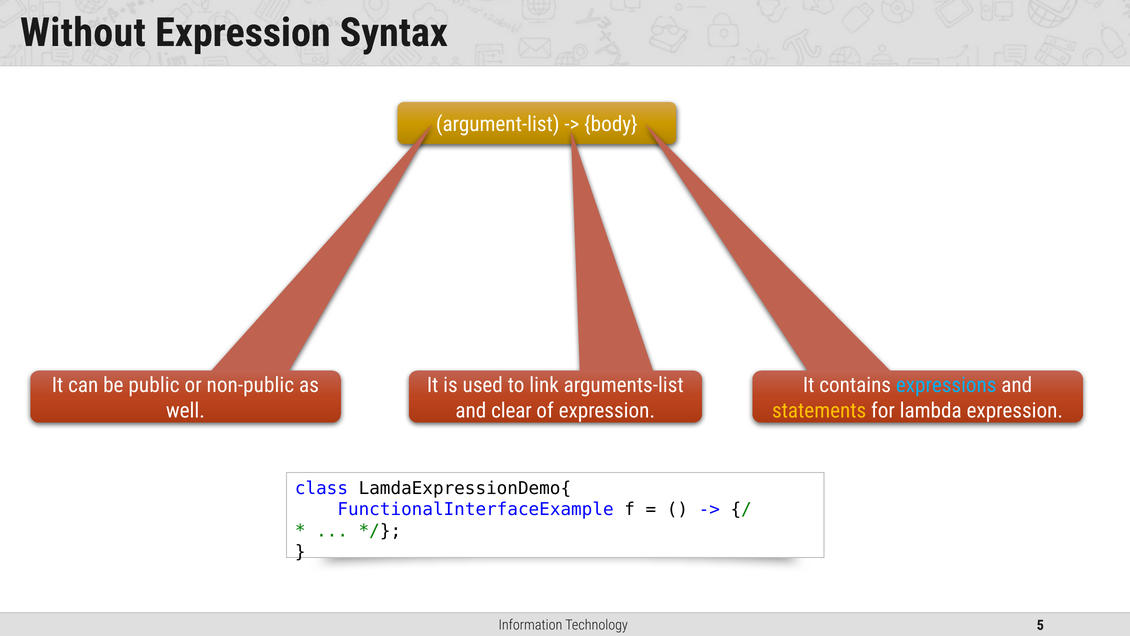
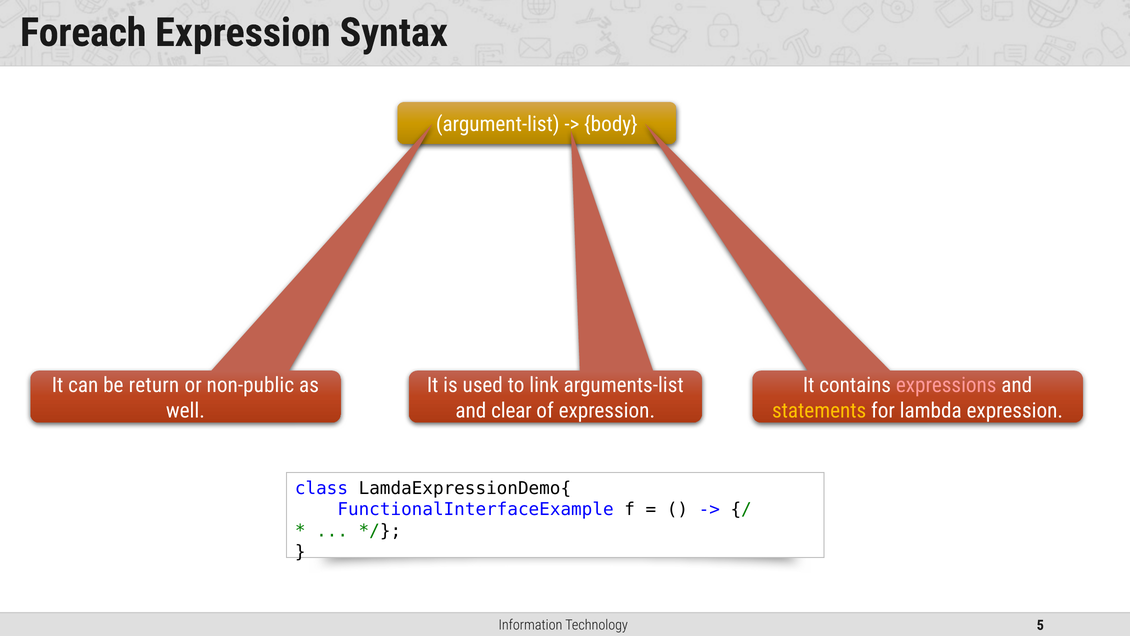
Without: Without -> Foreach (83, 33)
public: public -> return (154, 385)
expressions colour: light blue -> pink (946, 385)
